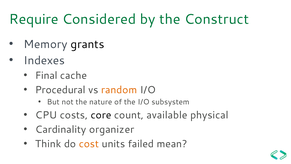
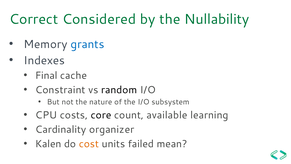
Require: Require -> Correct (34, 19)
Construct: Construct -> Nullability (217, 19)
grants colour: black -> blue (88, 44)
Procedural: Procedural -> Constraint (60, 90)
random colour: orange -> black (119, 90)
physical: physical -> learning (209, 115)
Think: Think -> Kalen (48, 144)
